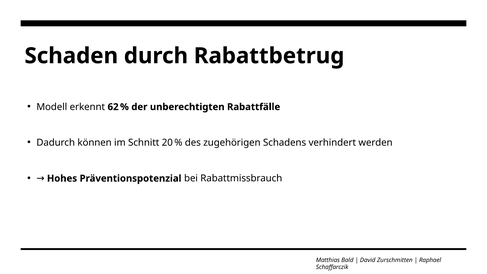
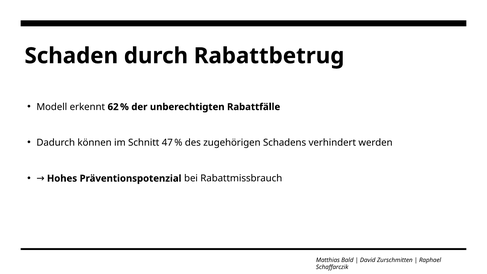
20: 20 -> 47 (167, 143)
